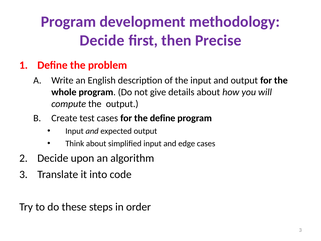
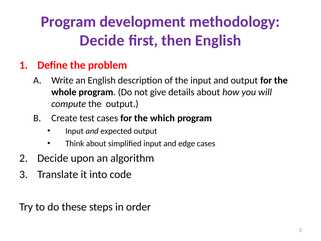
then Precise: Precise -> English (218, 40)
the define: define -> which (162, 118)
